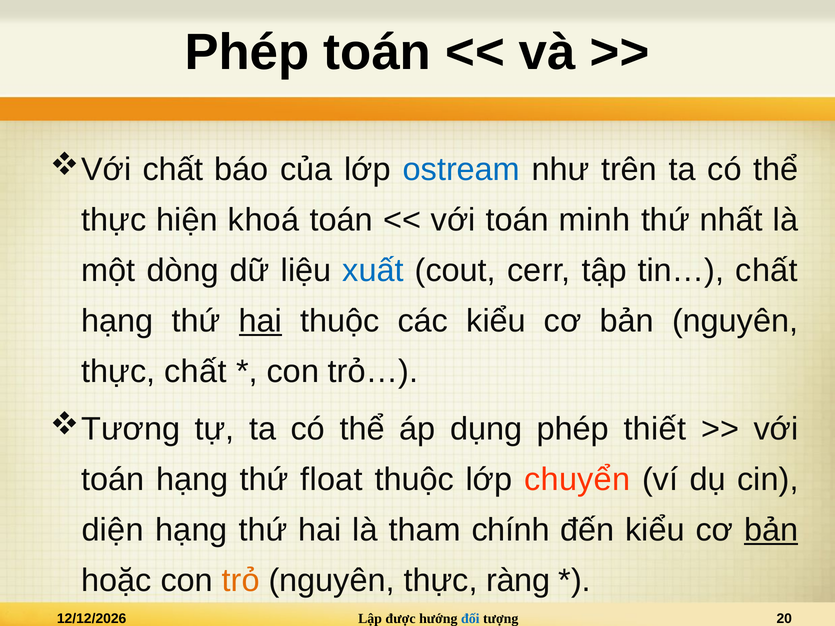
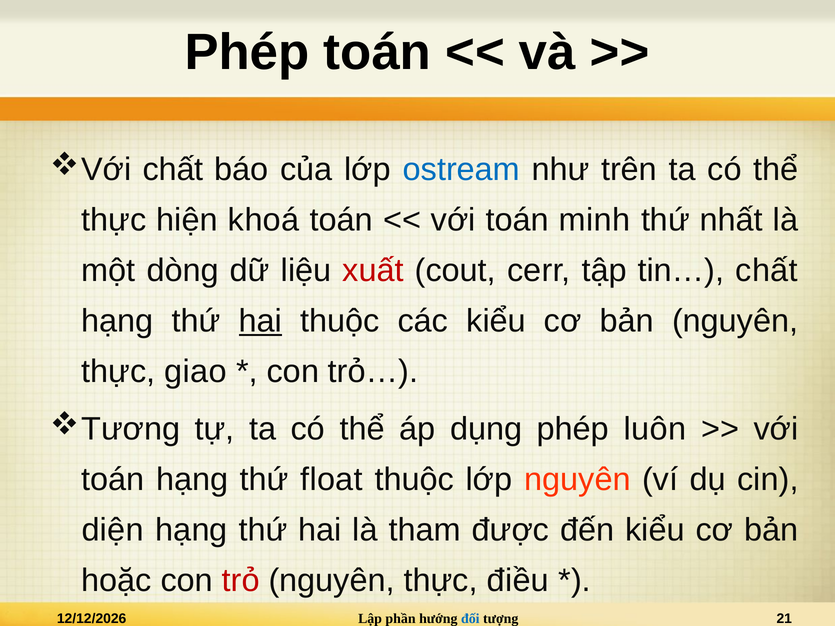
xuất colour: blue -> red (373, 271)
thực chất: chất -> giao (196, 372)
thiết: thiết -> luôn (655, 429)
lớp chuyển: chuyển -> nguyên (577, 480)
chính: chính -> được (510, 530)
bản underline: present -> none (771, 530)
trỏ colour: orange -> red (241, 581)
ràng: ràng -> điều (518, 581)
được: được -> phần (401, 619)
20: 20 -> 21 (784, 619)
